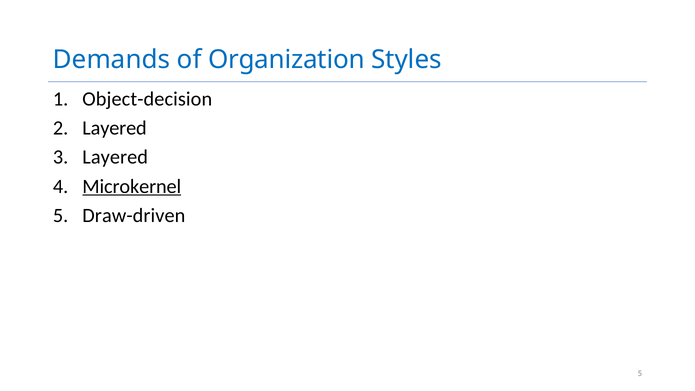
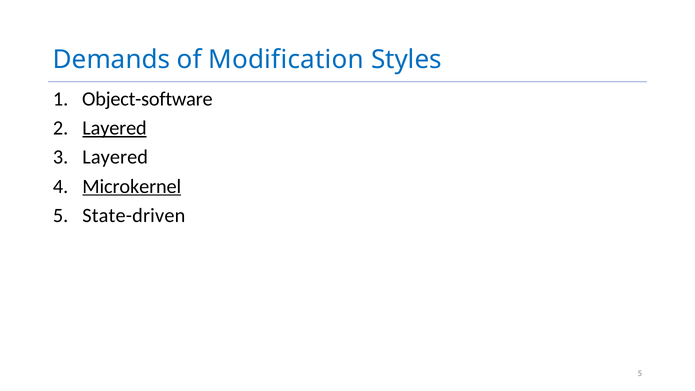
Organization: Organization -> Modification (286, 60)
Object-decision: Object-decision -> Object-software (147, 99)
Layered underline: none -> present (115, 128)
Draw-driven: Draw-driven -> State-driven (134, 216)
